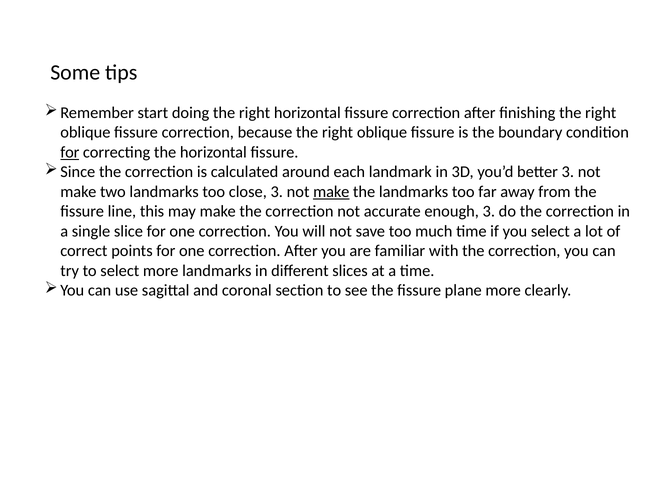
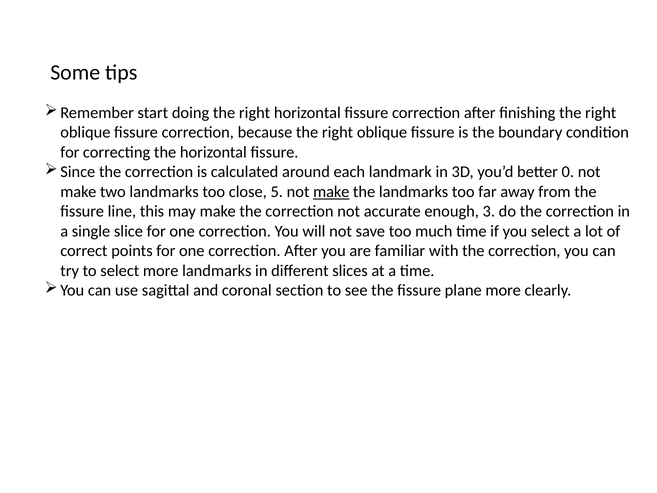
for underline: present -> none (70, 152)
better 3: 3 -> 0 (568, 172)
close 3: 3 -> 5 (277, 192)
